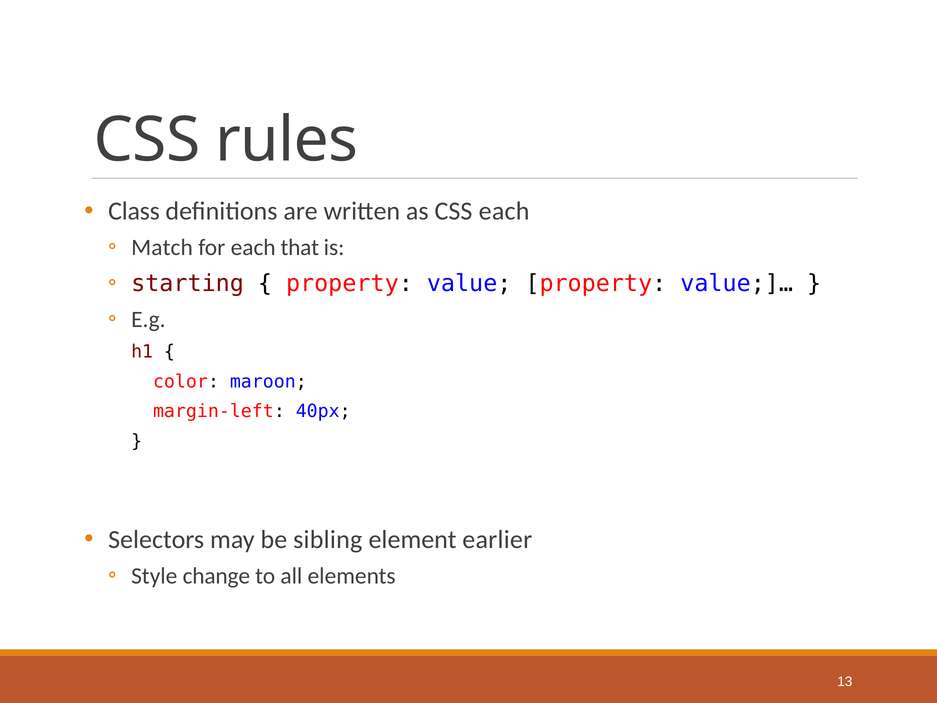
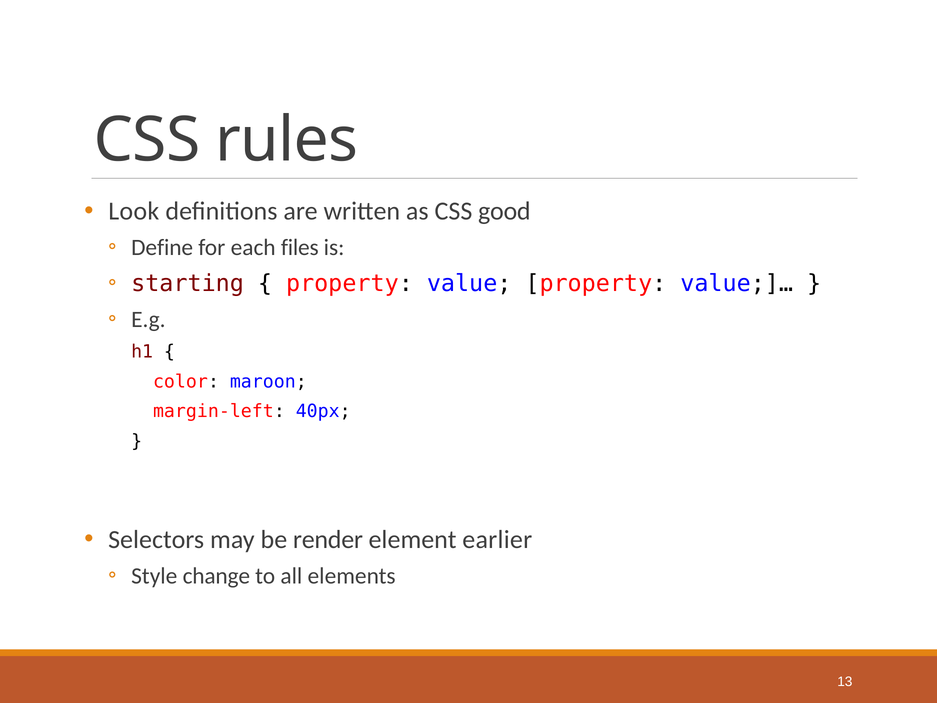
Class: Class -> Look (134, 211)
CSS each: each -> good (504, 211)
Match: Match -> Define (162, 247)
that: that -> files (300, 247)
sibling: sibling -> render (328, 540)
